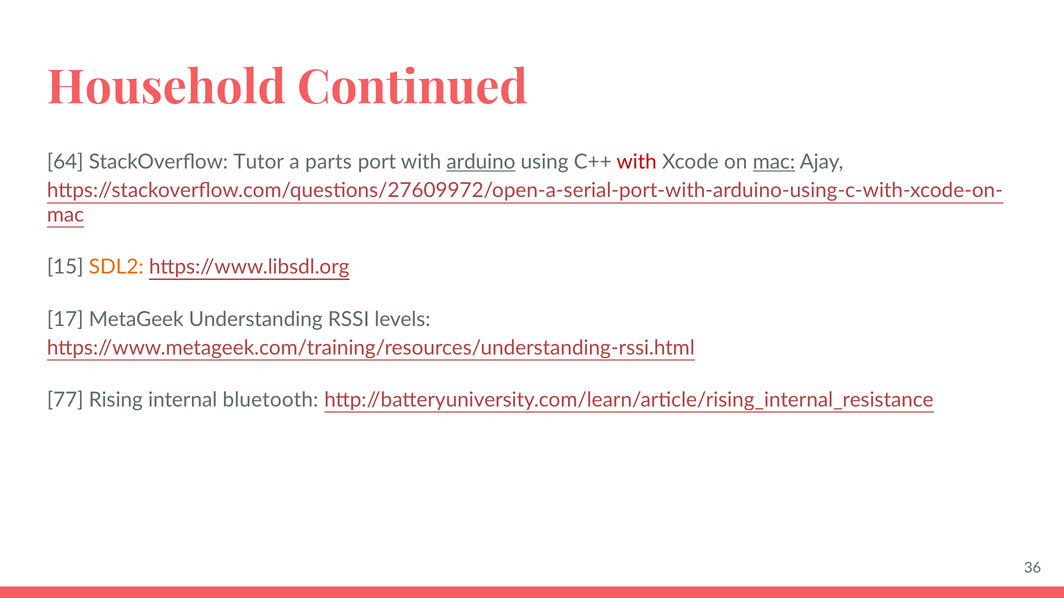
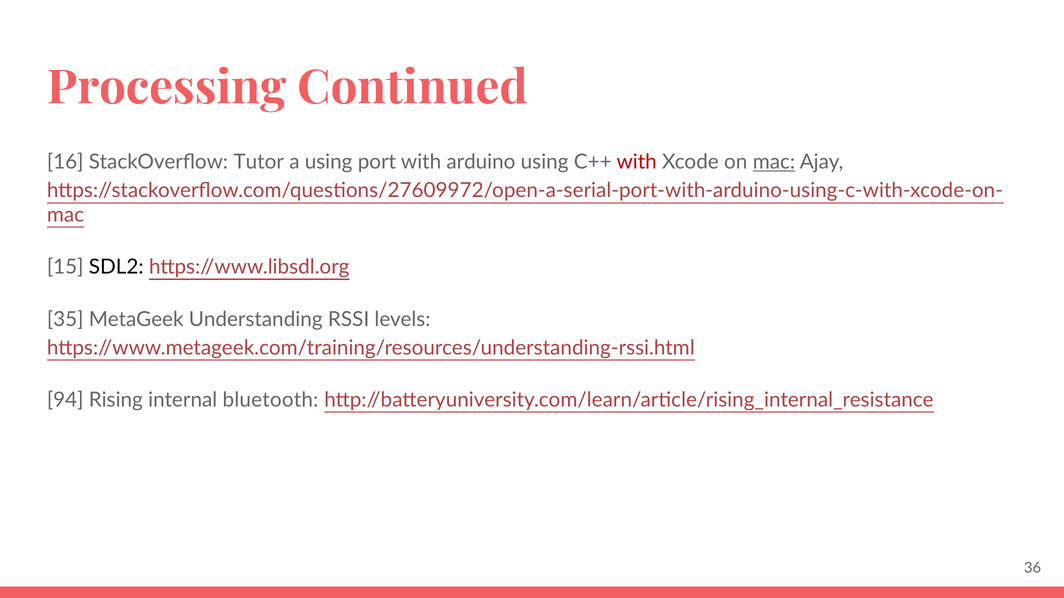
Household: Household -> Processing (167, 88)
64: 64 -> 16 (65, 162)
a parts: parts -> using (329, 162)
arduino underline: present -> none (481, 162)
SDL2 colour: orange -> black (116, 267)
17: 17 -> 35 (65, 319)
77: 77 -> 94 (65, 400)
